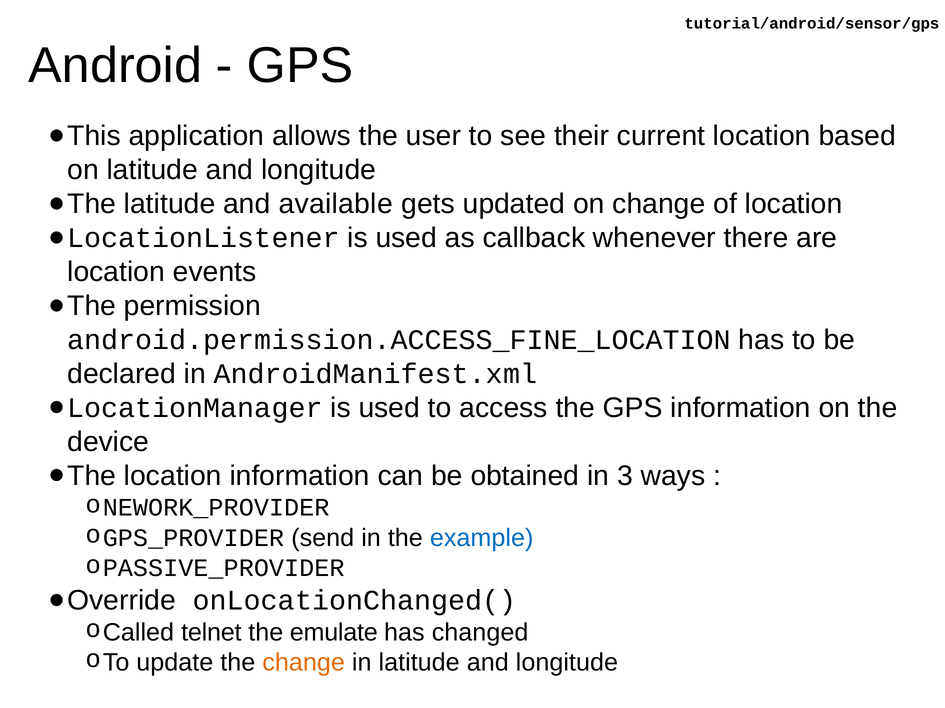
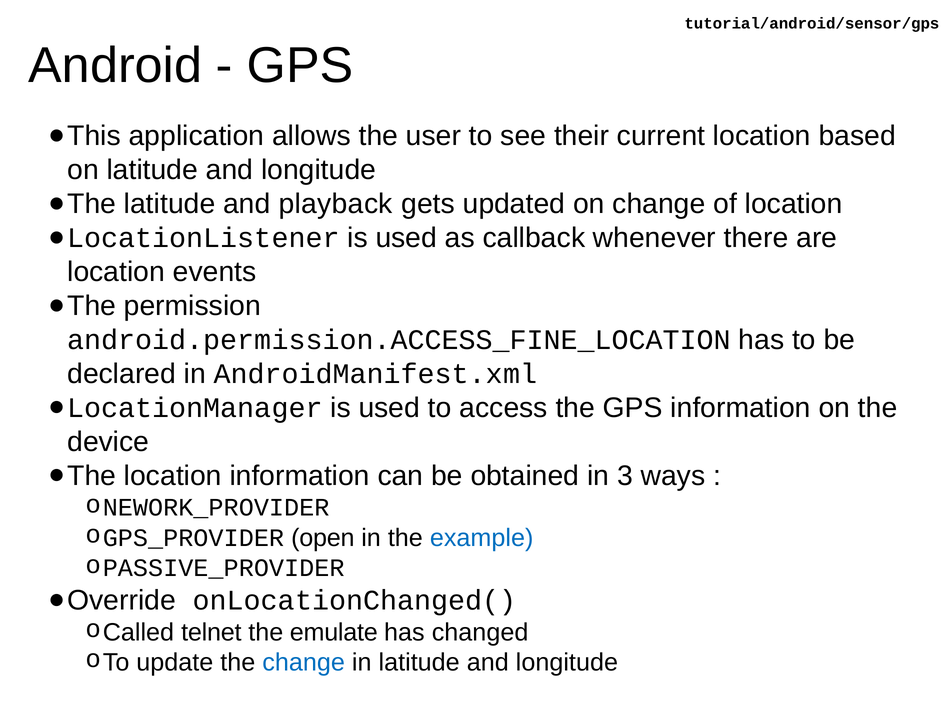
available: available -> playback (336, 204)
send: send -> open (323, 538)
change colour: orange -> blue (304, 663)
